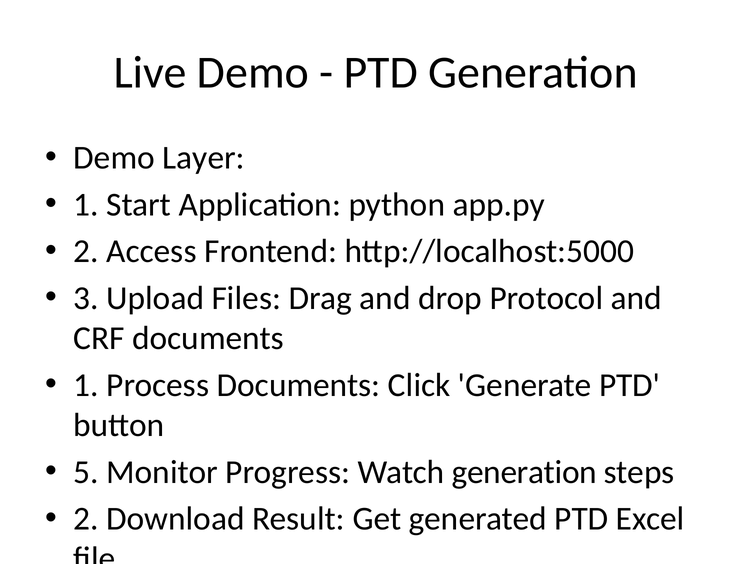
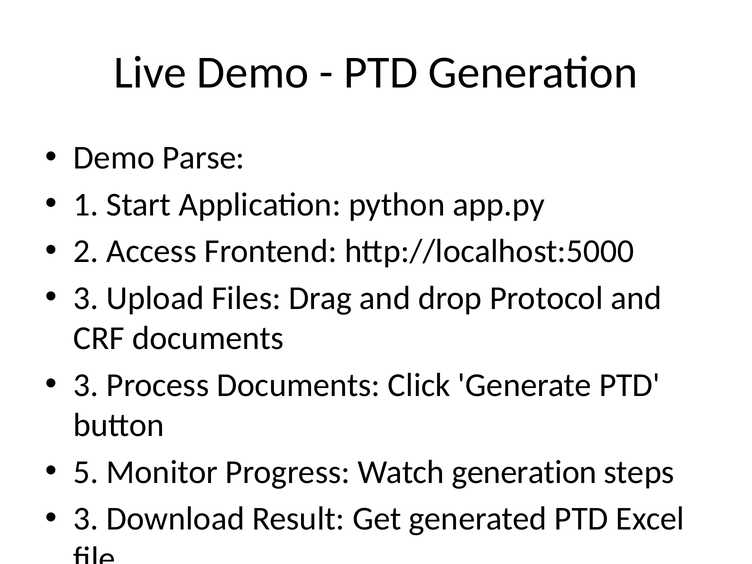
Layer: Layer -> Parse (204, 158)
1: 1 -> 3 (86, 385)
2: 2 -> 3 (86, 519)
